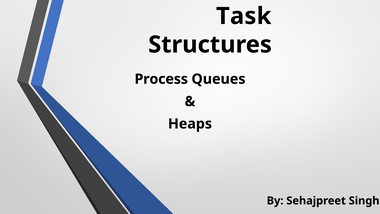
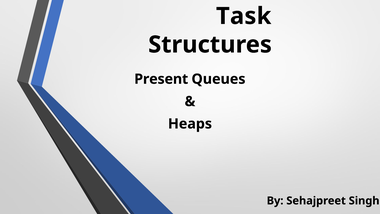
Process: Process -> Present (161, 79)
